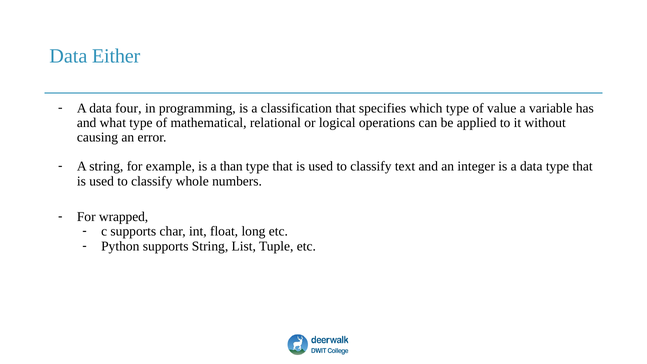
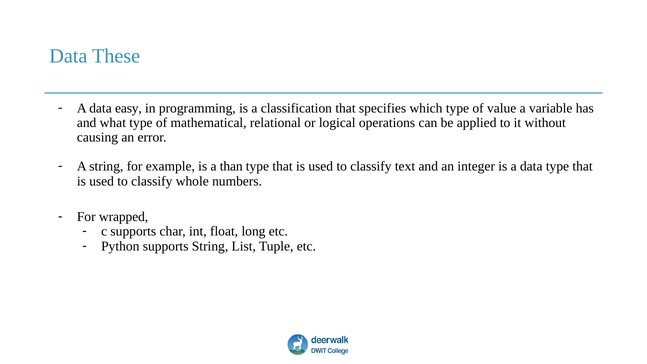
Either: Either -> These (116, 56)
four: four -> easy (128, 108)
